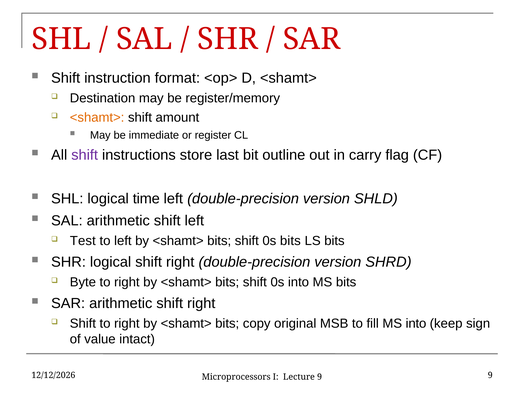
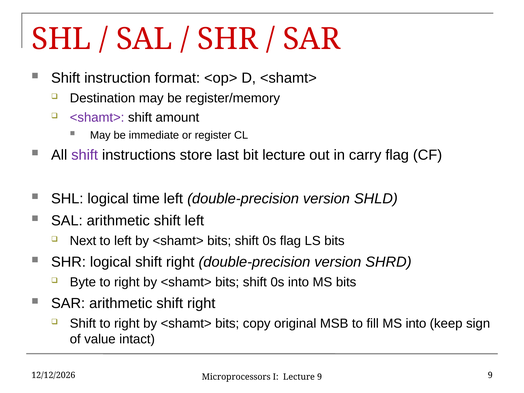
<shamt> colour: orange -> purple (97, 118)
bit outline: outline -> lecture (284, 155)
Test: Test -> Next (83, 241)
0s bits: bits -> flag (290, 241)
